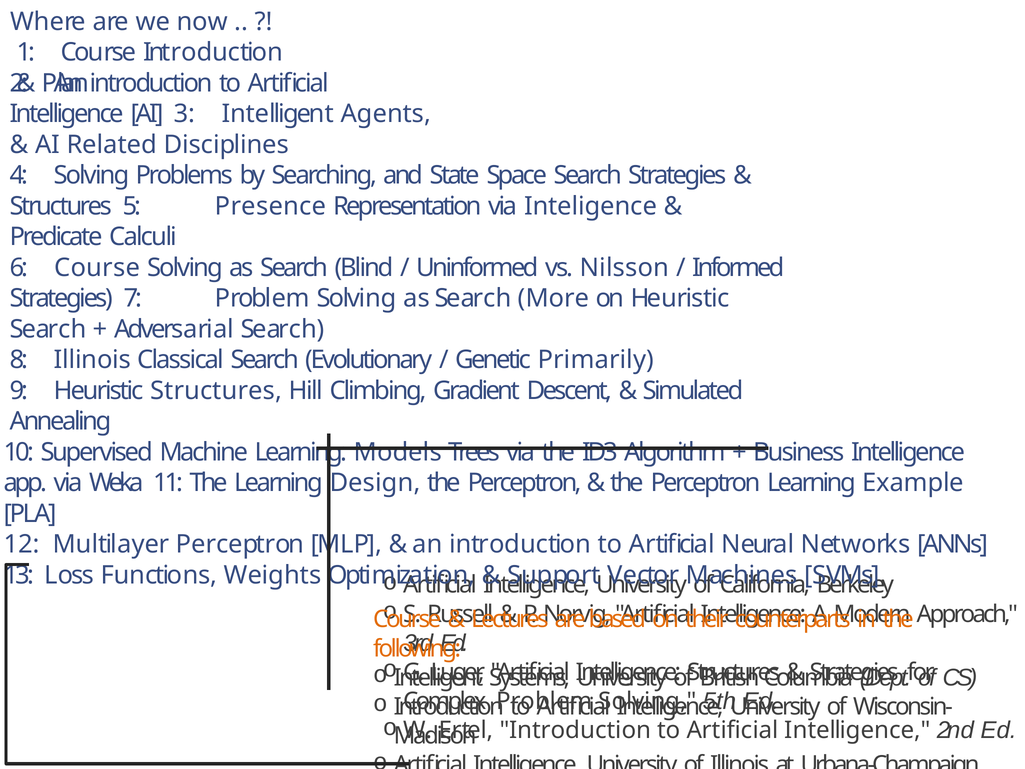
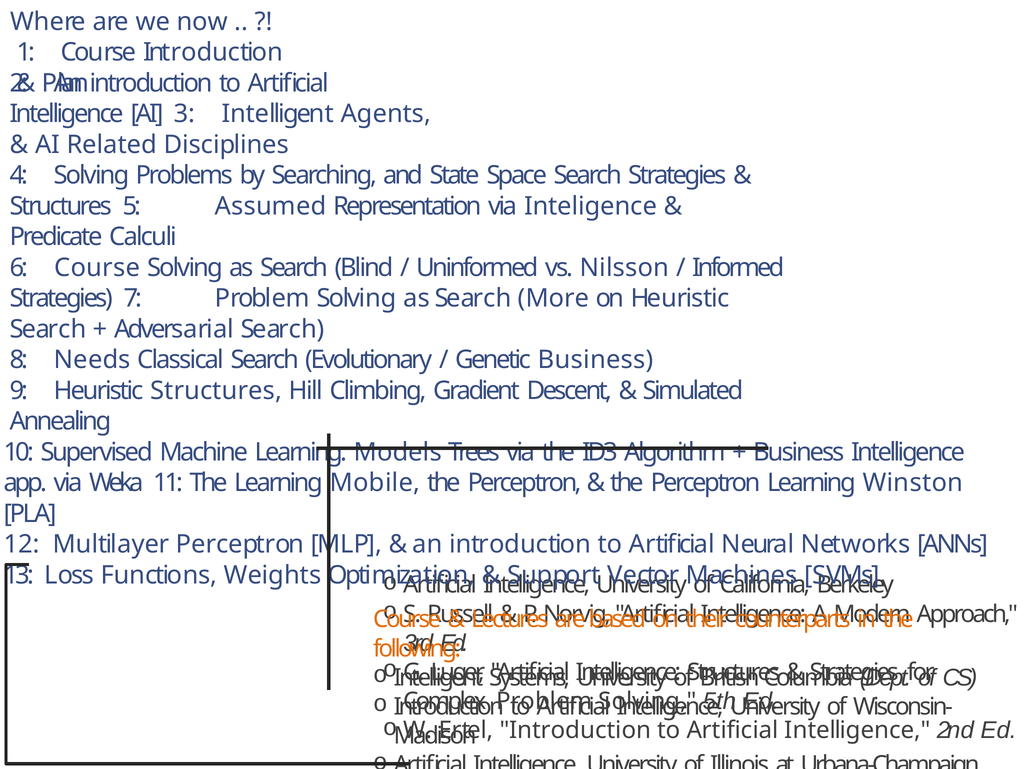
Presence: Presence -> Assumed (271, 206)
8 Illinois: Illinois -> Needs (92, 360)
Genetic Primarily: Primarily -> Business (596, 360)
Design: Design -> Mobile (375, 483)
Example: Example -> Winston (913, 483)
